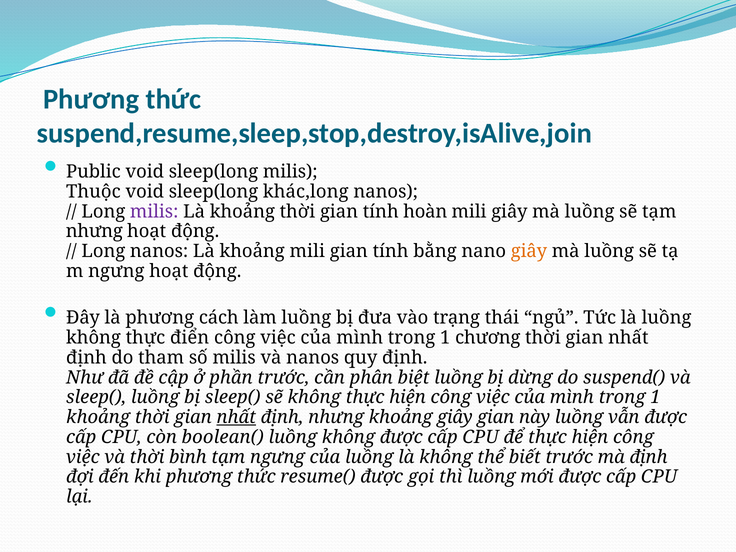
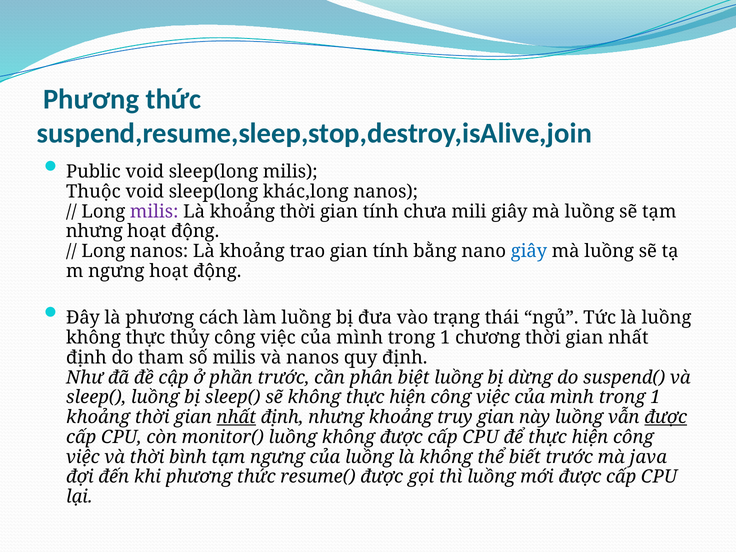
hoàn: hoàn -> chưa (425, 211)
khoảng mili: mili -> trao (307, 251)
giây colour: orange -> blue (529, 251)
điển: điển -> thủy (190, 338)
khoảng giây: giây -> truy (455, 417)
được underline: none -> present (666, 417)
boolean(: boolean( -> monitor( (223, 437)
mà định: định -> java (648, 457)
